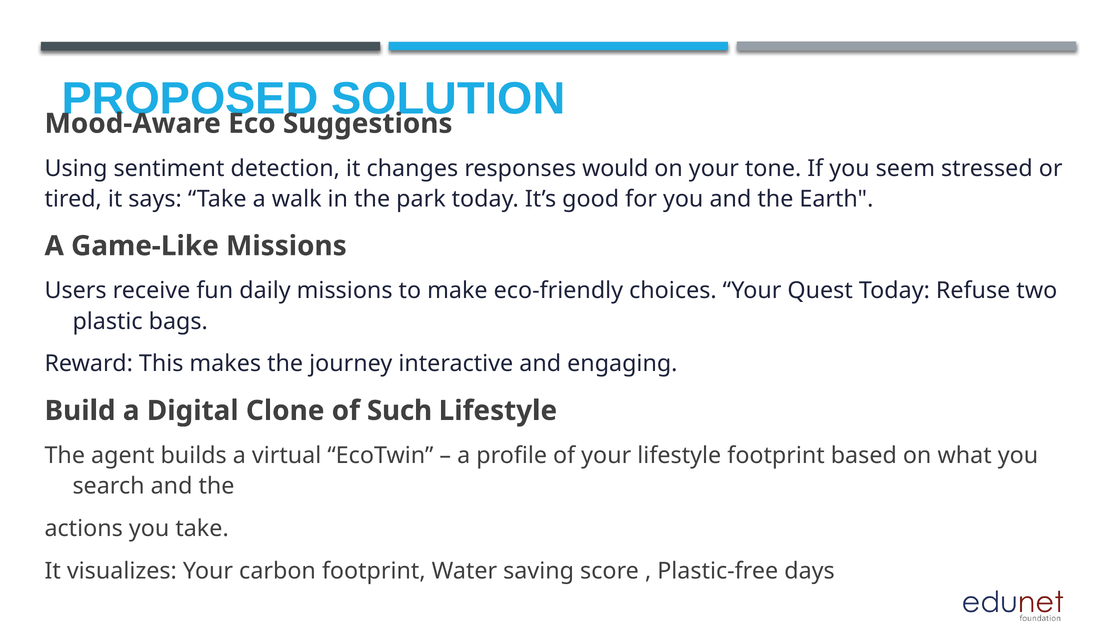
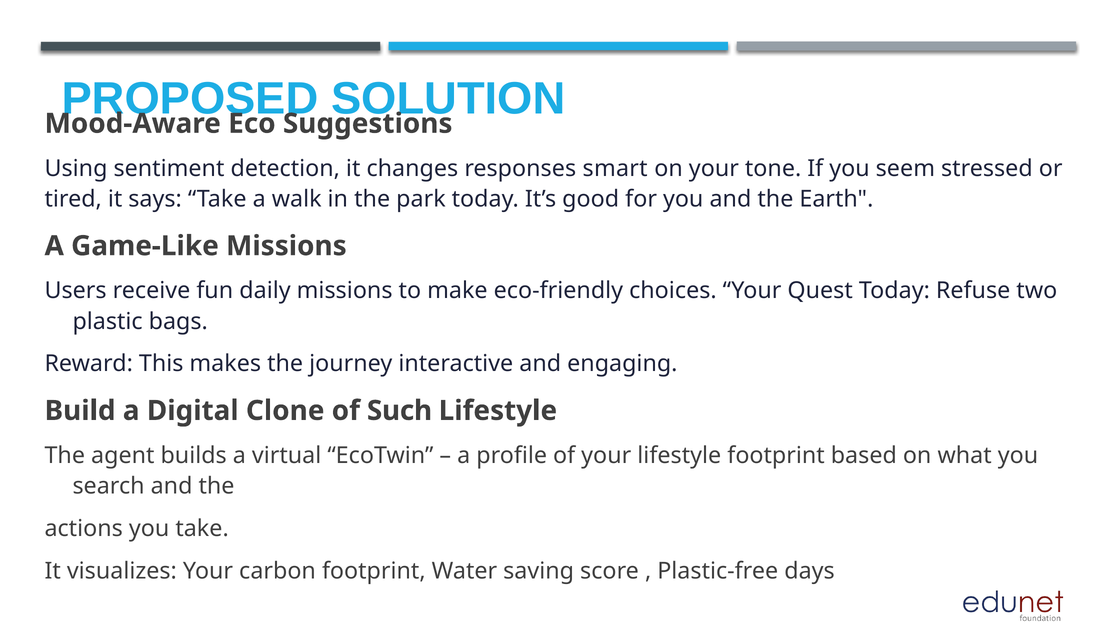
would: would -> smart (615, 168)
